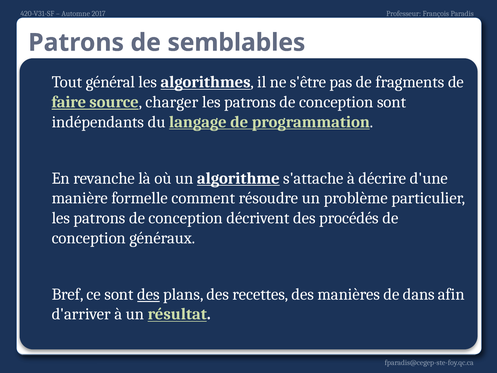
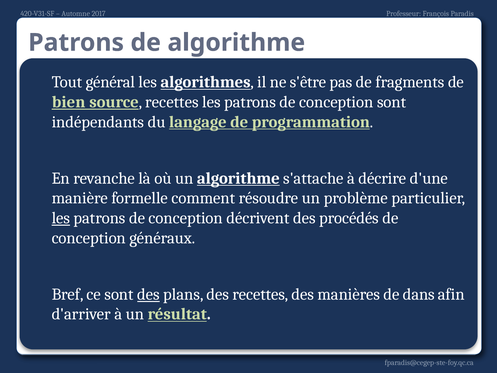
de semblables: semblables -> algorithme (236, 43)
faire: faire -> bien (69, 102)
source charger: charger -> recettes (172, 102)
les underline: none -> present (61, 218)
